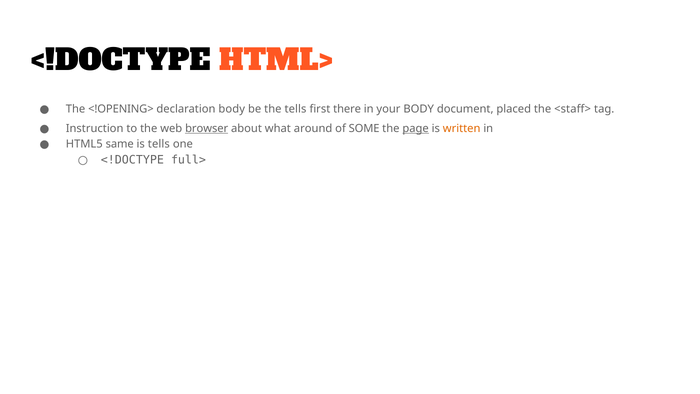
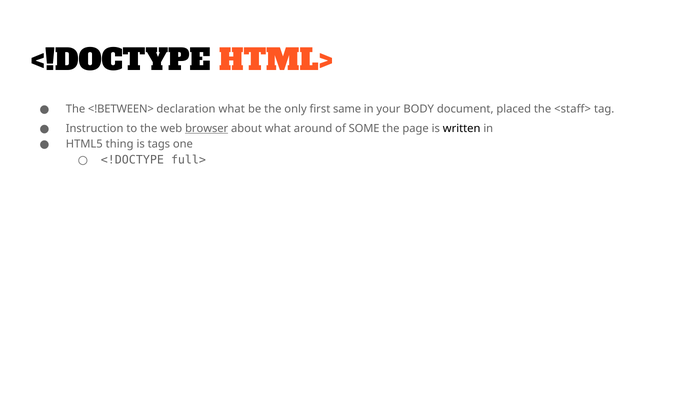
<!OPENING>: <!OPENING> -> <!BETWEEN> (121, 109)
declaration body: body -> what (232, 109)
the tells: tells -> only (296, 109)
there: there -> same (347, 109)
page underline: present -> none (416, 128)
written colour: orange -> black (462, 128)
same: same -> thing (120, 144)
is tells: tells -> tags (159, 144)
